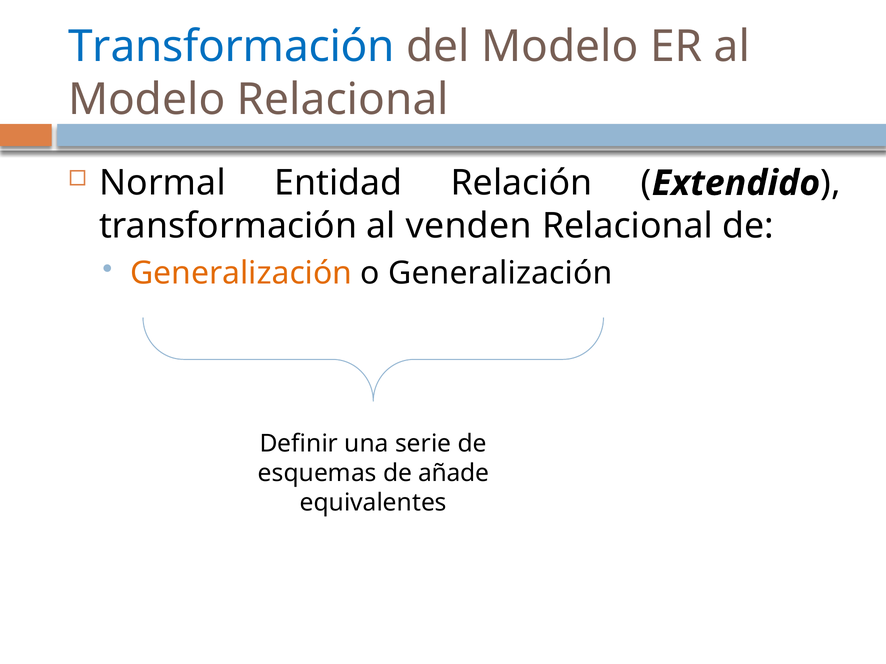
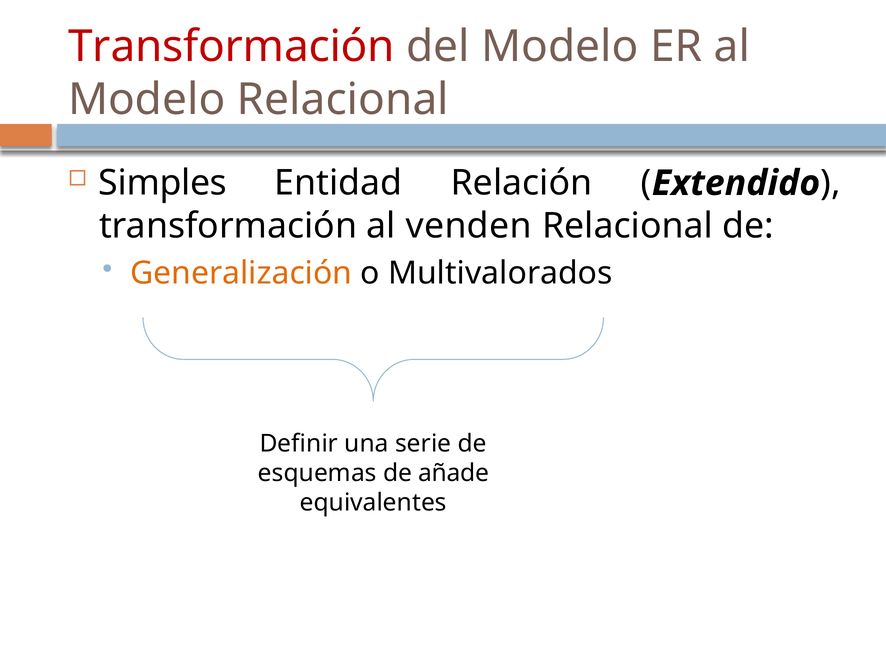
Transformación colour: blue -> red (231, 47)
Normal: Normal -> Simples (163, 183)
o Generalización: Generalización -> Multivalorados (500, 273)
